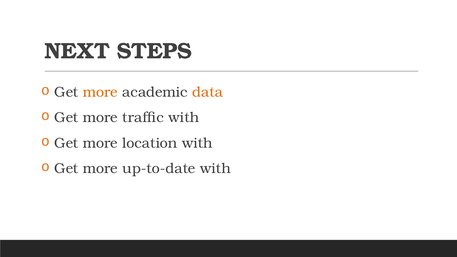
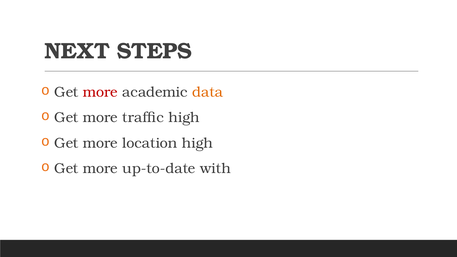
more colour: orange -> red (100, 92)
traffic with: with -> high (184, 118)
location with: with -> high (197, 143)
